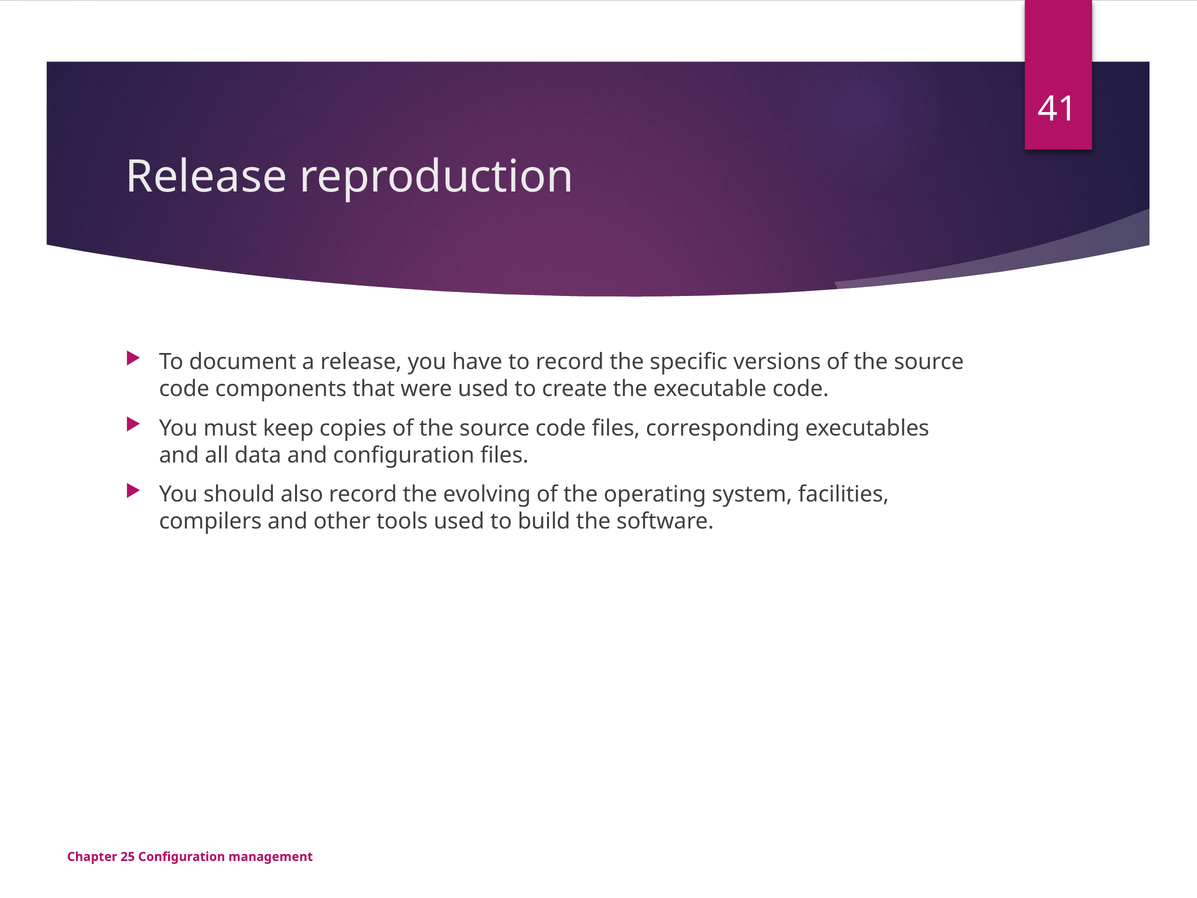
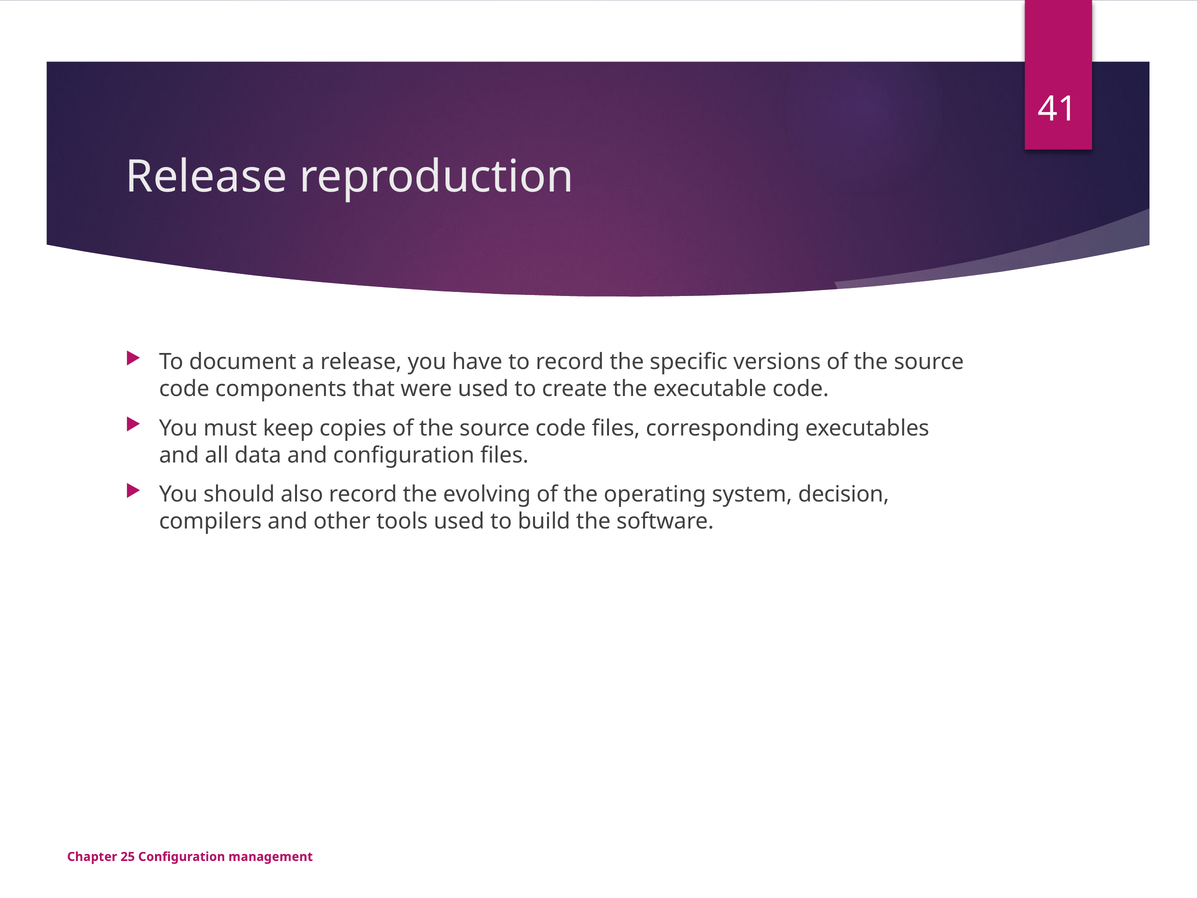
facilities: facilities -> decision (844, 494)
